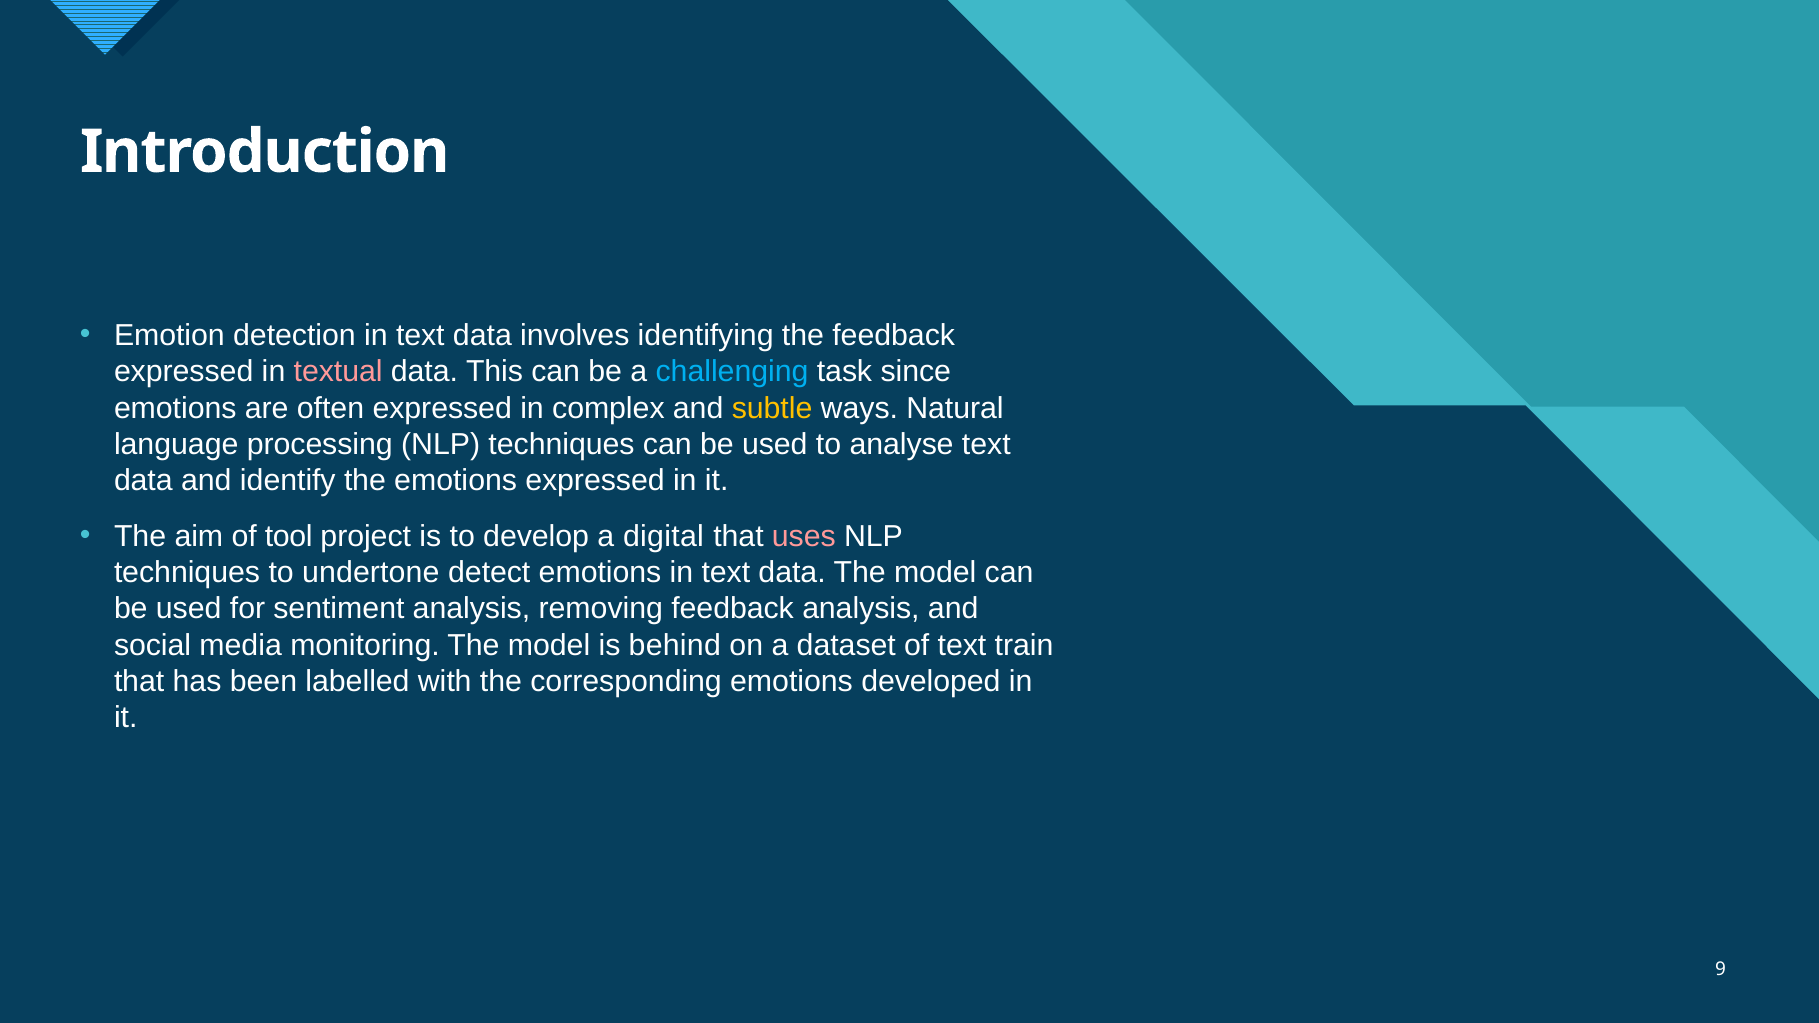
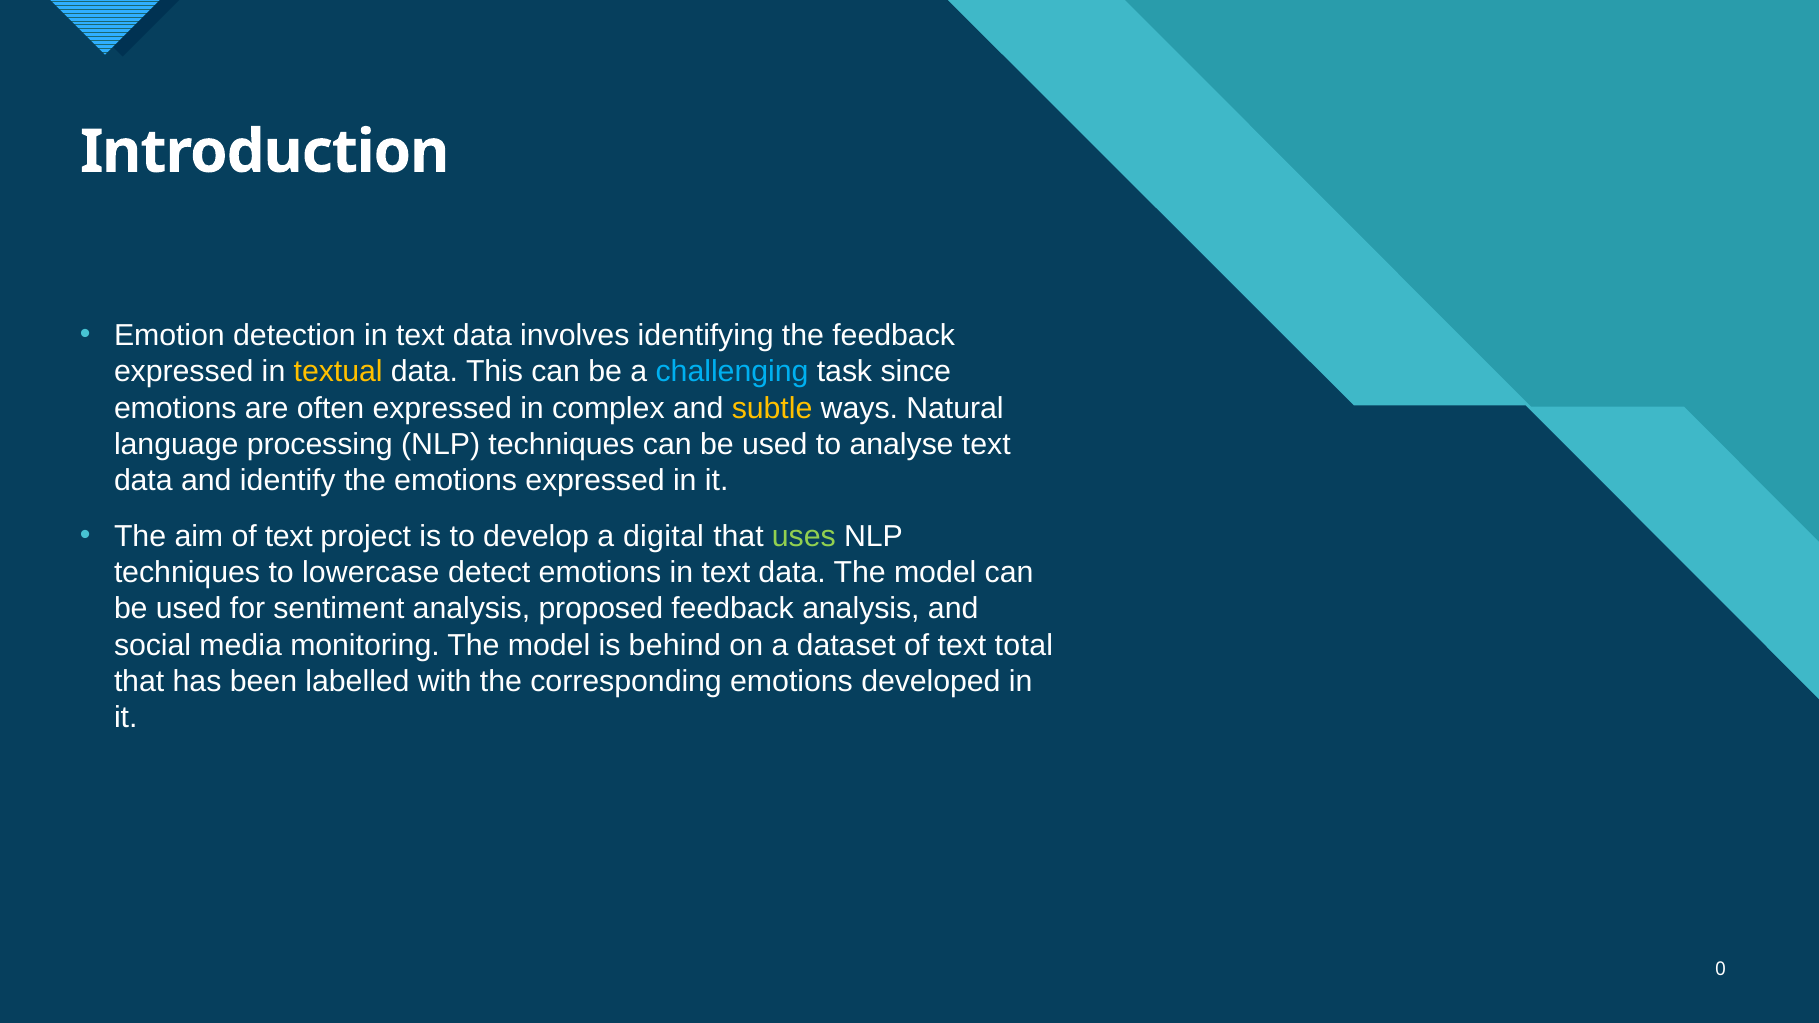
textual colour: pink -> yellow (338, 372)
aim of tool: tool -> text (289, 536)
uses colour: pink -> light green (804, 536)
undertone: undertone -> lowercase (371, 573)
removing: removing -> proposed (601, 609)
train: train -> total (1024, 645)
9: 9 -> 0 (1720, 969)
